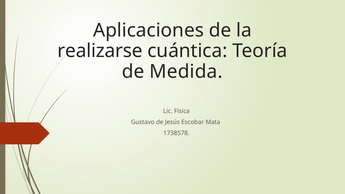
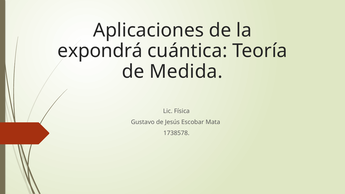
realizarse: realizarse -> expondrá (100, 51)
